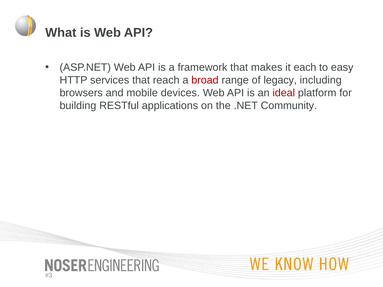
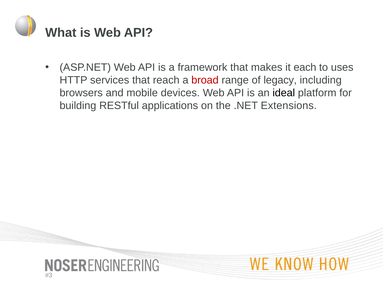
easy: easy -> uses (342, 67)
ideal colour: red -> black (284, 93)
Community: Community -> Extensions (289, 106)
